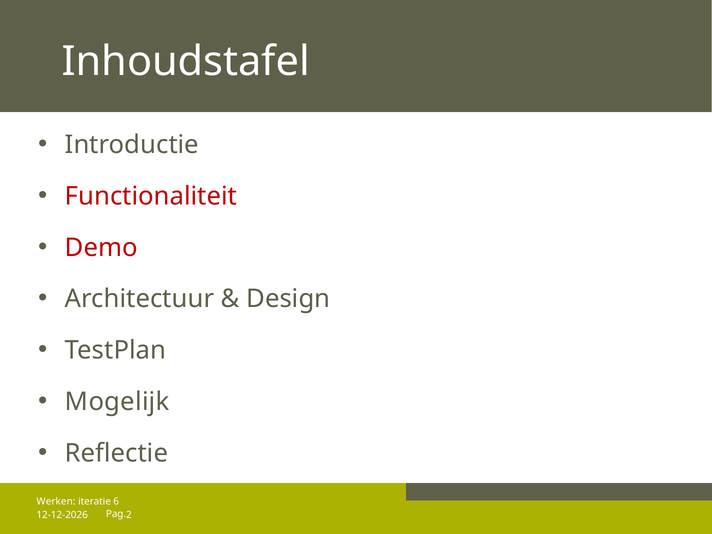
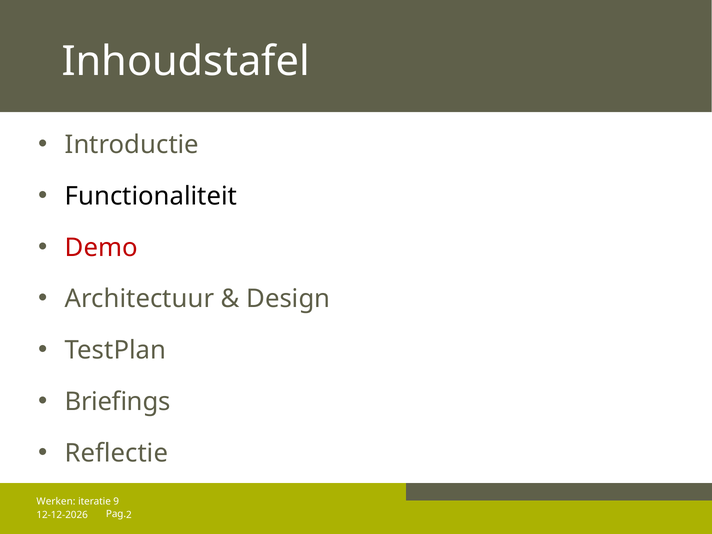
Functionaliteit colour: red -> black (151, 196)
Mogelijk: Mogelijk -> Briefings (118, 402)
6: 6 -> 9 (116, 501)
